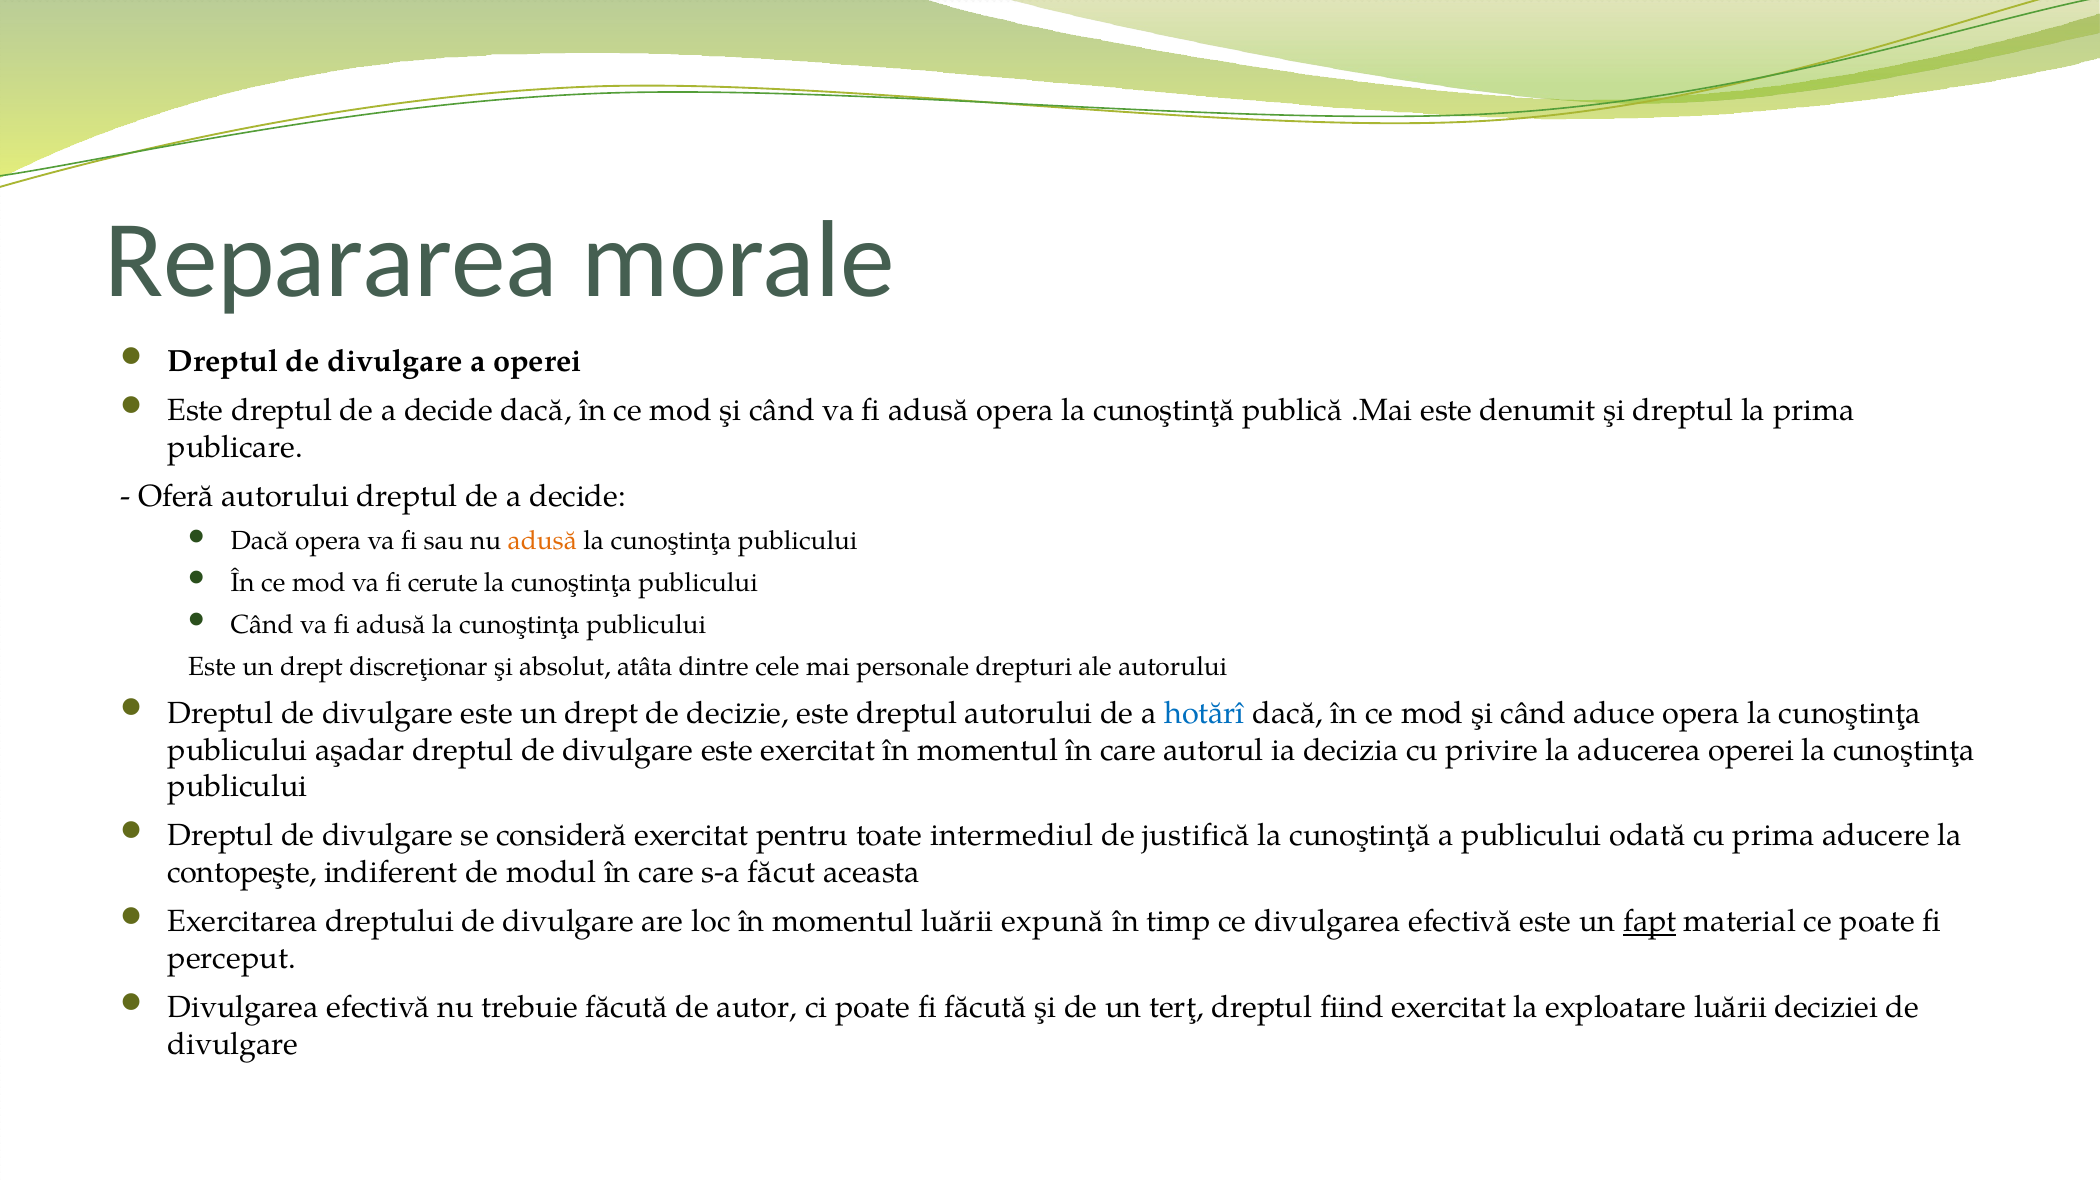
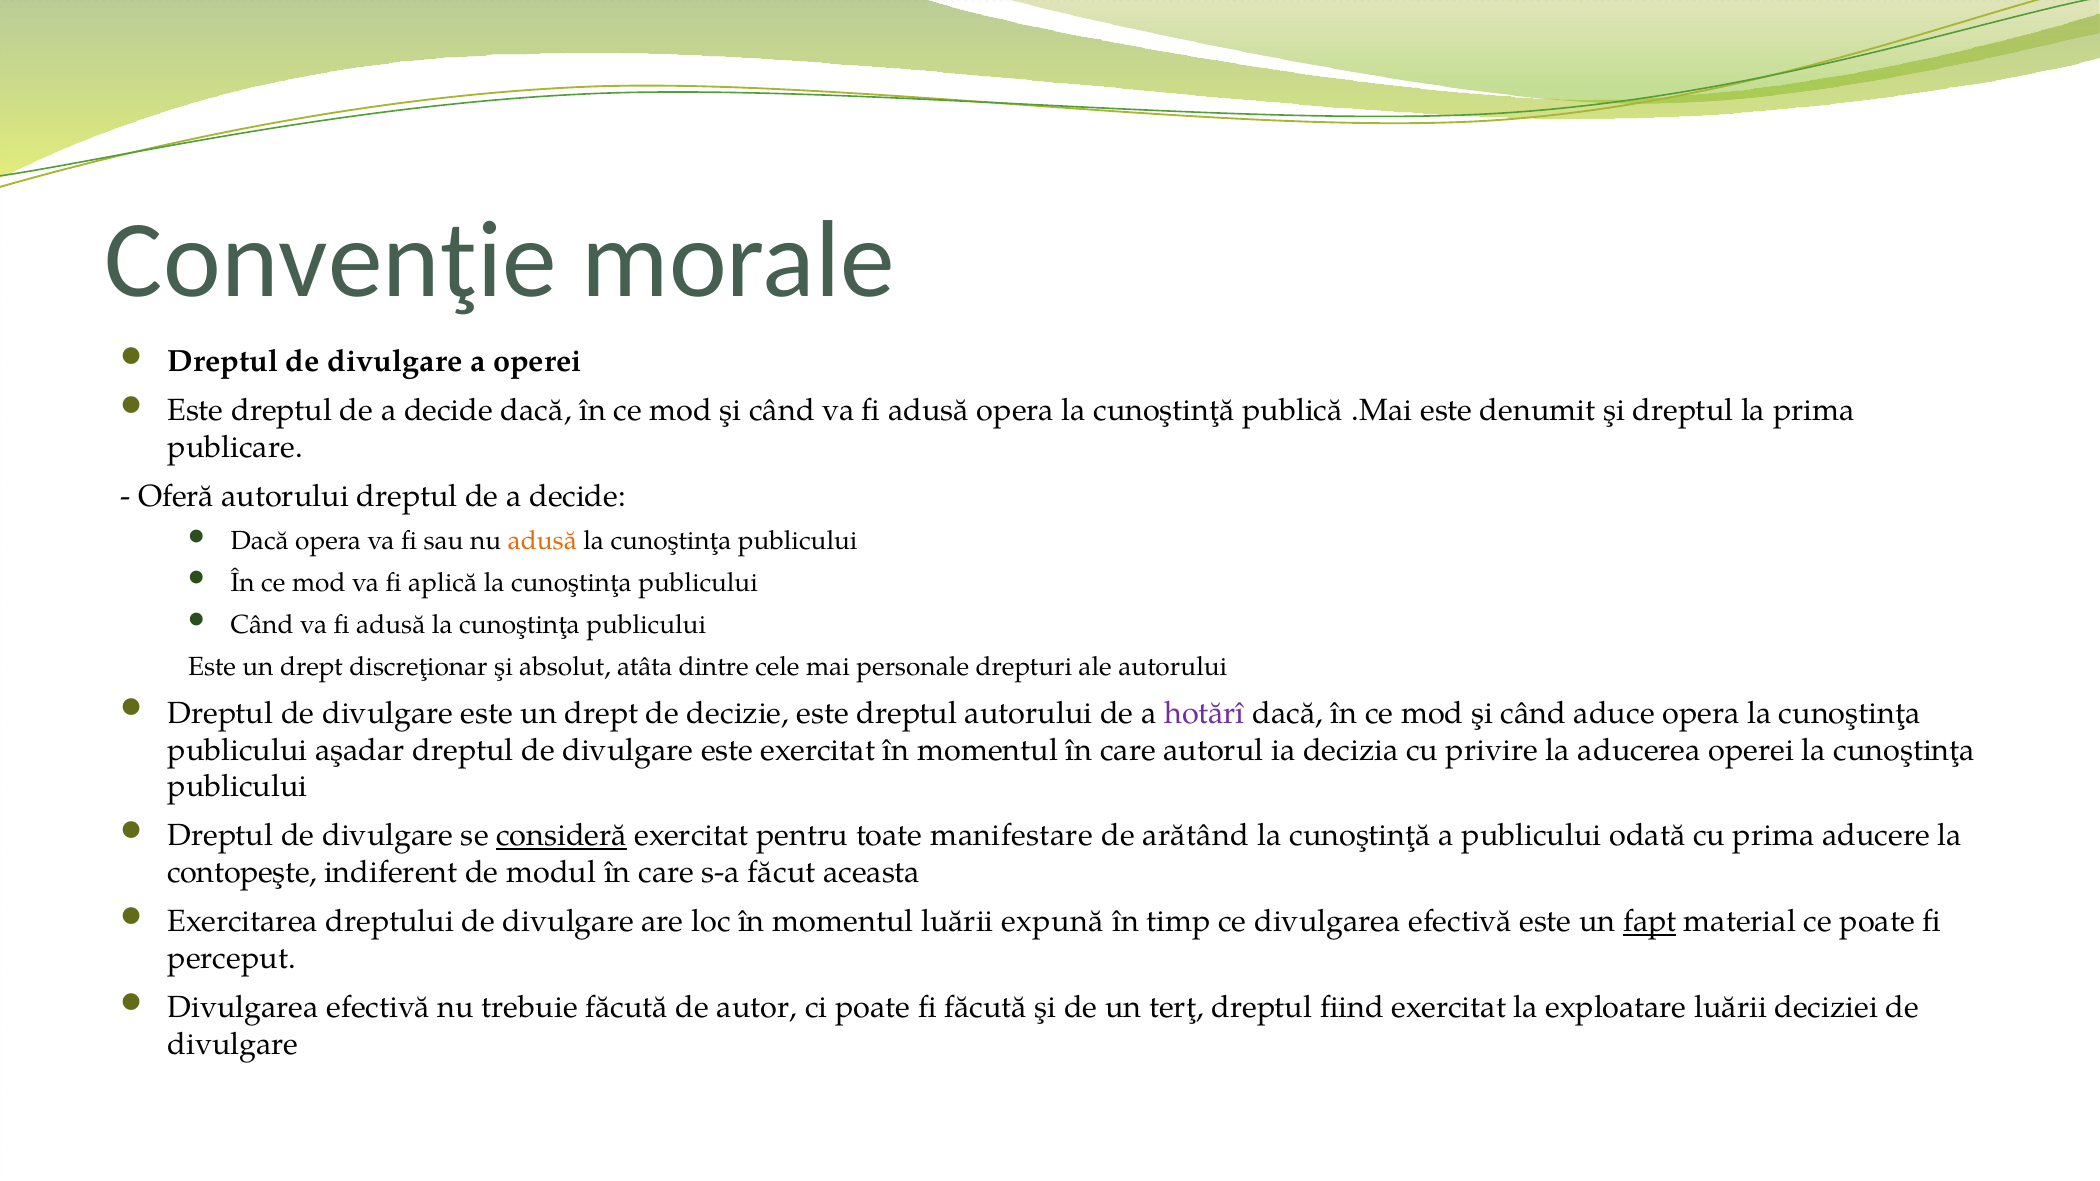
Repararea: Repararea -> Convenţie (331, 260)
cerute: cerute -> aplică (443, 583)
hotărî colour: blue -> purple (1205, 713)
consideră underline: none -> present (562, 836)
intermediul: intermediul -> manifestare (1012, 836)
justifică: justifică -> arătând (1196, 836)
